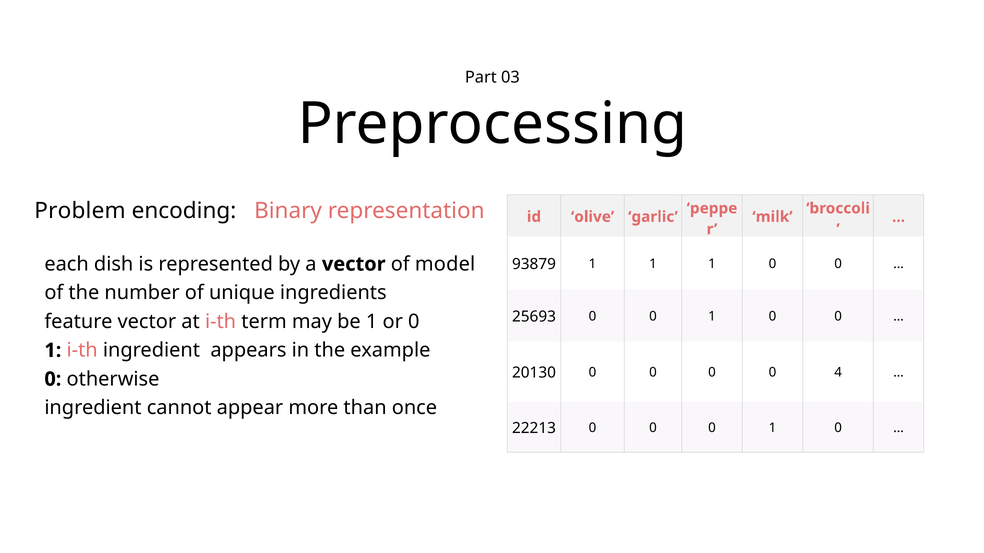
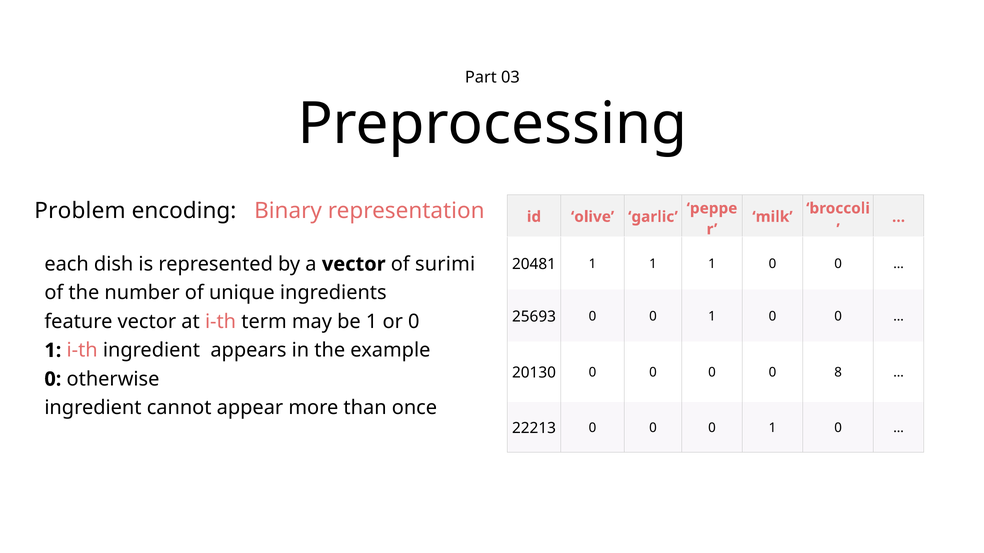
model: model -> surimi (445, 264)
93879: 93879 -> 20481 (534, 264)
4: 4 -> 8 (838, 373)
